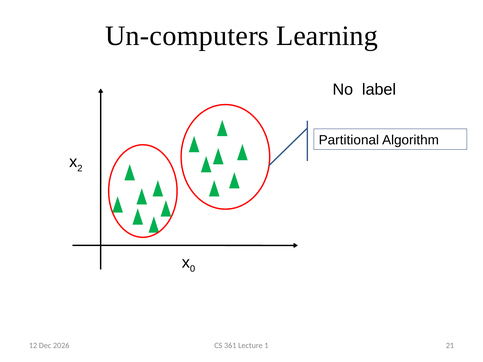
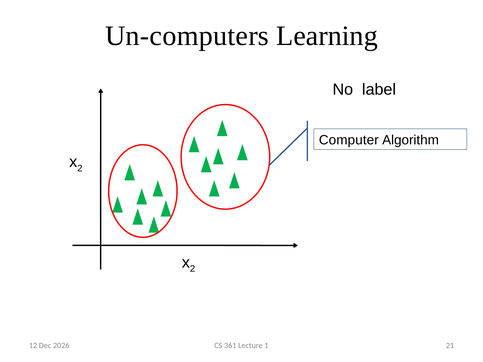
Partitional: Partitional -> Computer (349, 140)
0: 0 -> 2 (193, 269)
